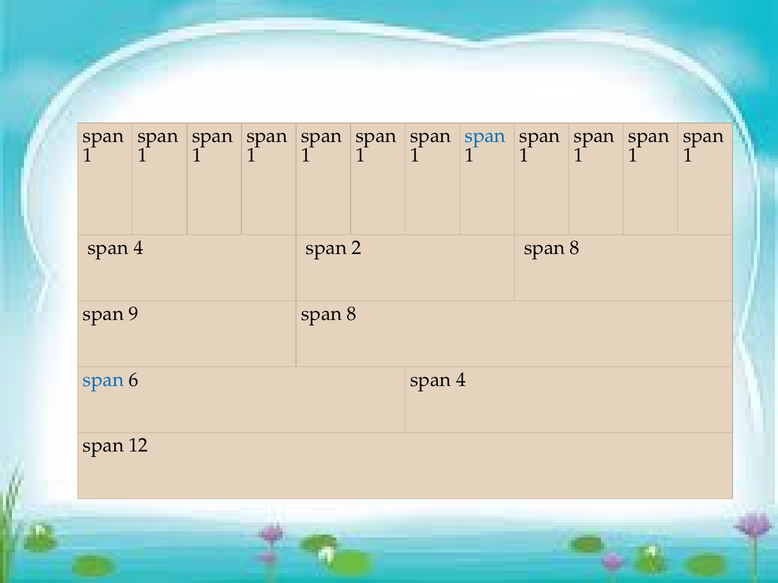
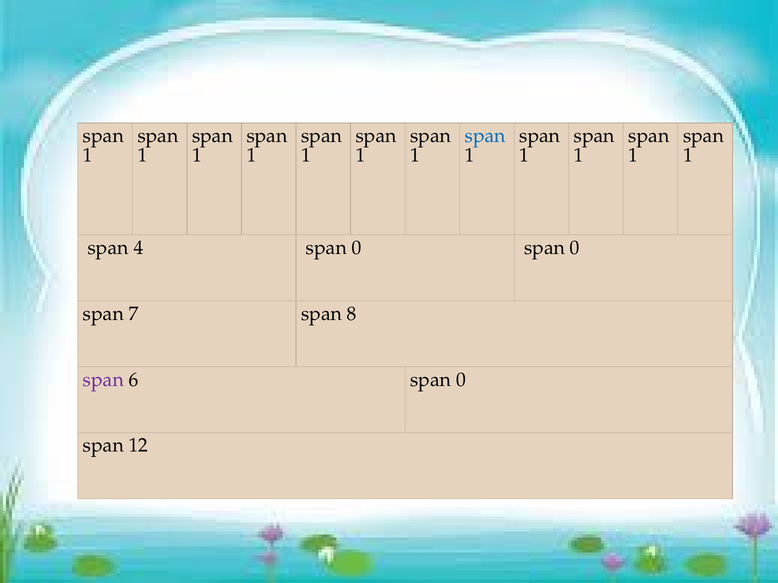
4 span 2: 2 -> 0 (357, 248)
8: 8 -> 0 (575, 248)
9: 9 -> 7 (134, 314)
span colour: blue -> purple (103, 380)
6 span 4: 4 -> 0 (461, 380)
